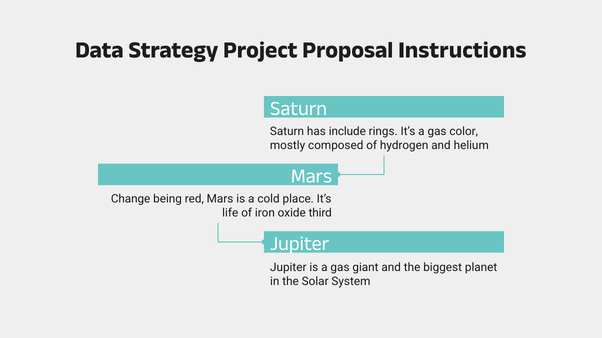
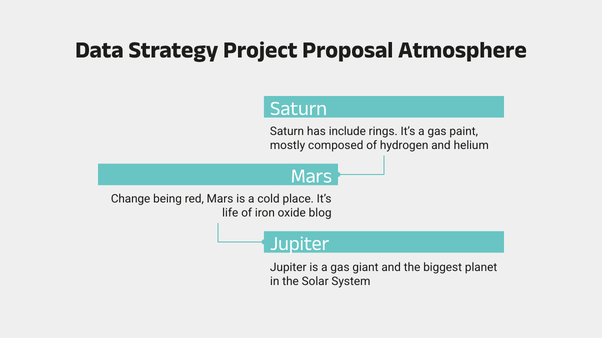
Instructions: Instructions -> Atmosphere (462, 50)
color: color -> paint (464, 132)
third: third -> blog (320, 213)
